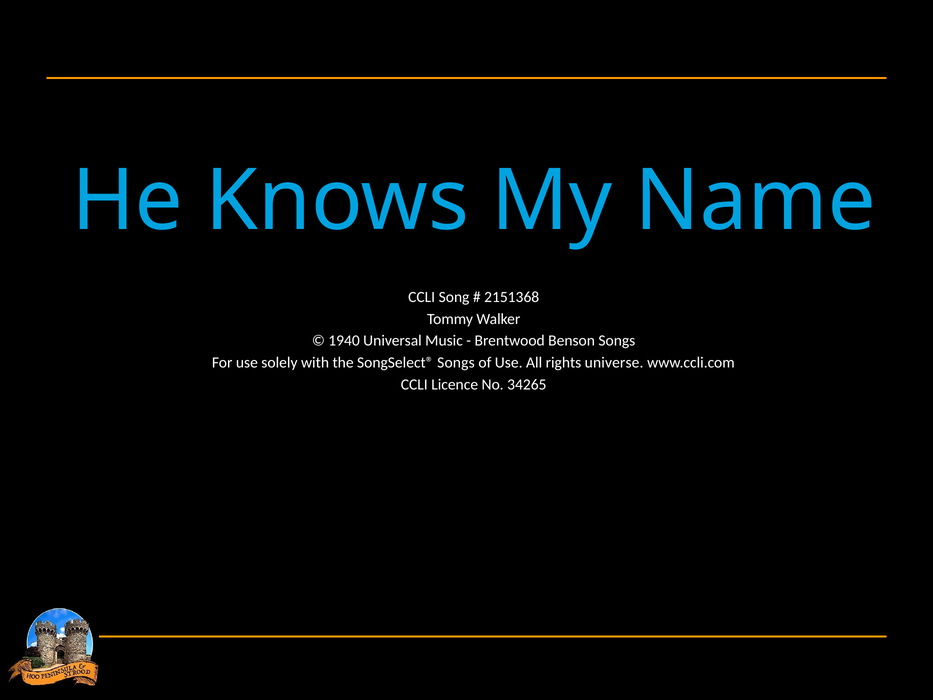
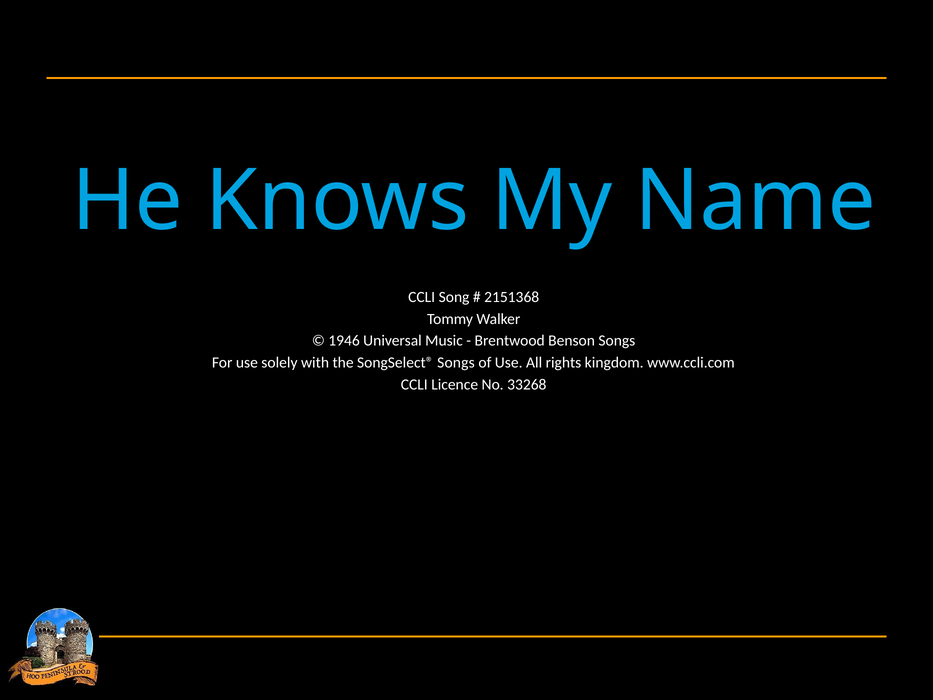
1940: 1940 -> 1946 (344, 341)
universe: universe -> kingdom (614, 362)
34265: 34265 -> 33268 (527, 384)
